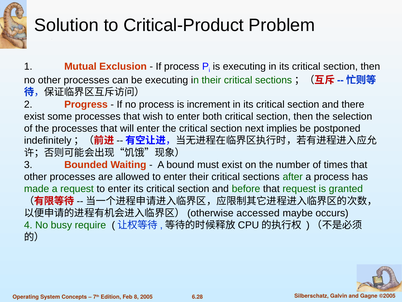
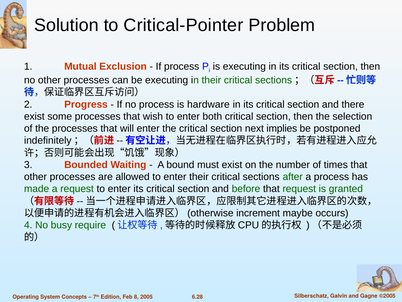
Critical-Product: Critical-Product -> Critical-Pointer (184, 25)
increment: increment -> hardware (208, 104)
accessed: accessed -> increment (258, 213)
